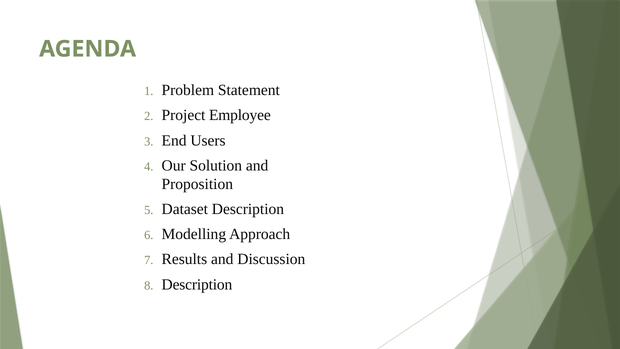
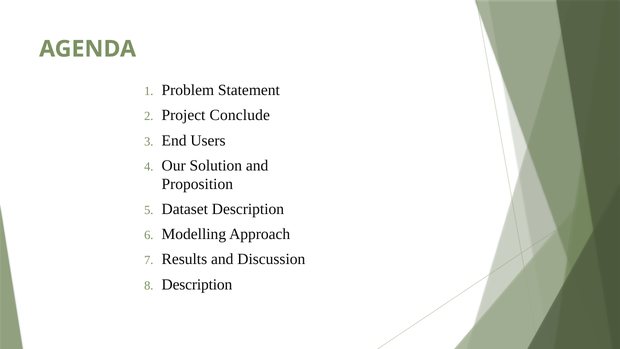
Employee: Employee -> Conclude (240, 115)
